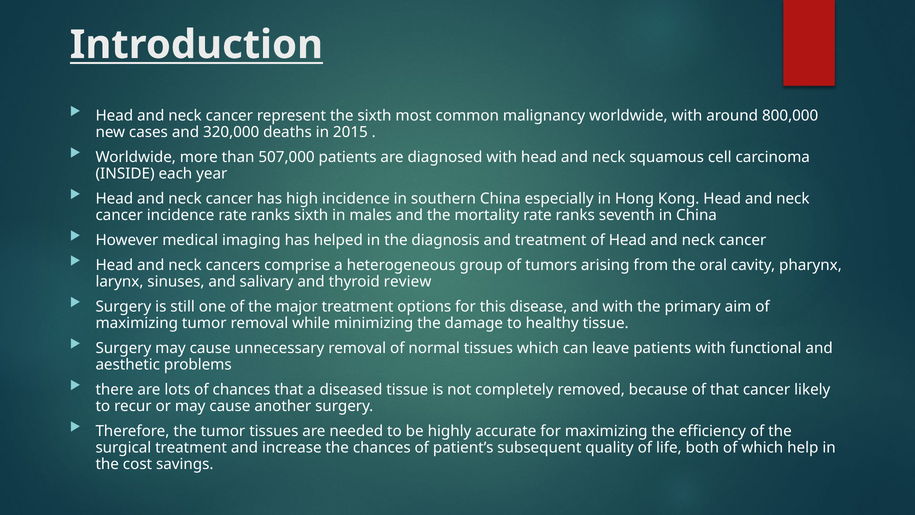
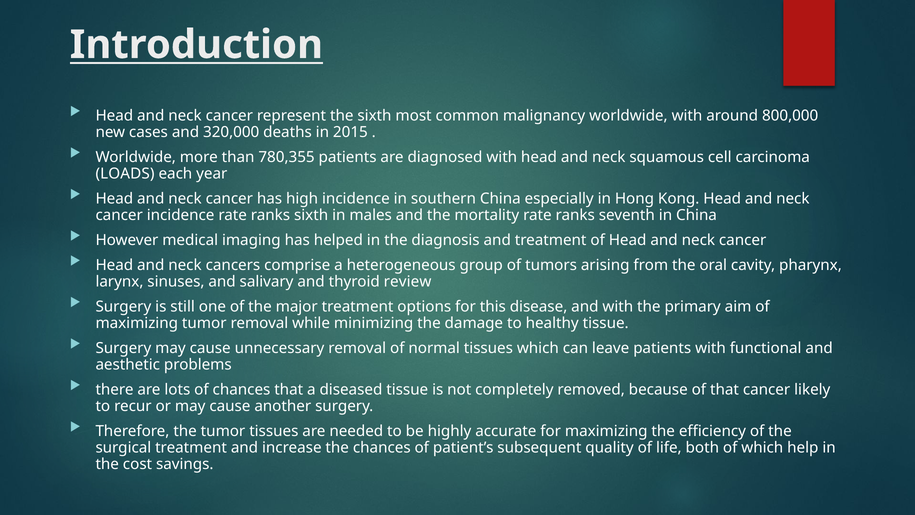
507,000: 507,000 -> 780,355 (287, 157)
INSIDE: INSIDE -> LOADS (125, 173)
